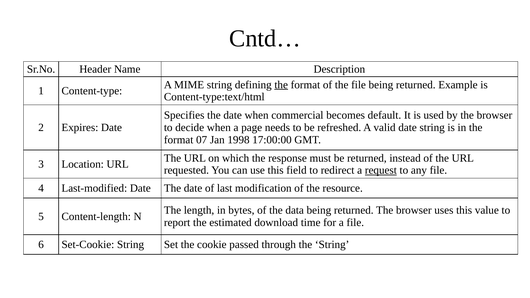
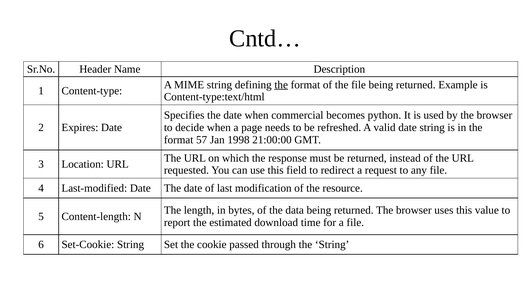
default: default -> python (384, 115)
07: 07 -> 57 (202, 140)
17:00:00: 17:00:00 -> 21:00:00 (272, 140)
request underline: present -> none (381, 170)
